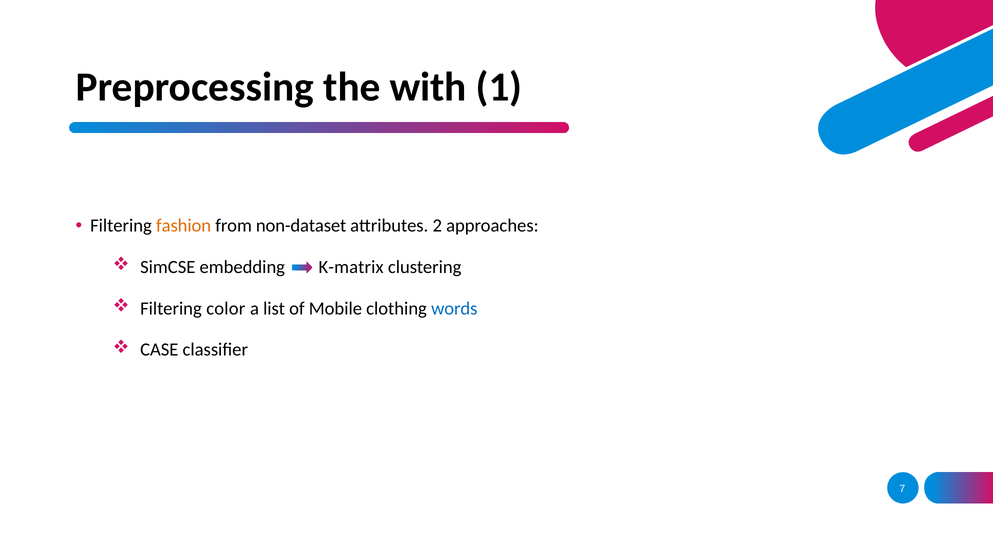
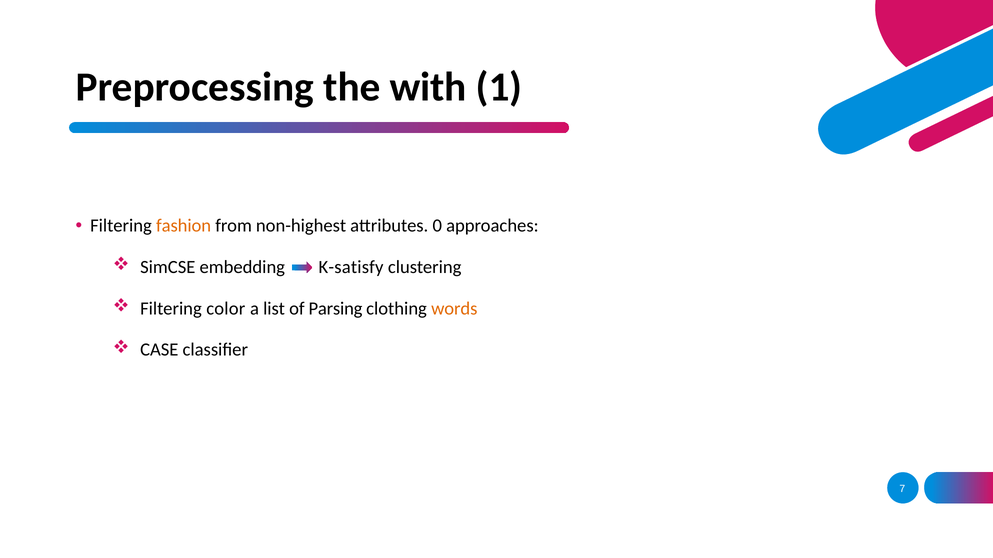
non-dataset: non-dataset -> non-highest (301, 226)
2: 2 -> 0 (437, 226)
K-matrix: K-matrix -> K-satisfy (351, 267)
Mobile: Mobile -> Parsing (335, 309)
words colour: blue -> orange (454, 309)
